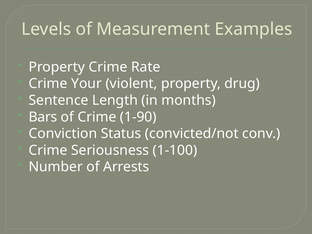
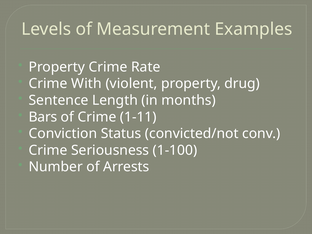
Your: Your -> With (86, 84)
1-90: 1-90 -> 1-11 (138, 117)
